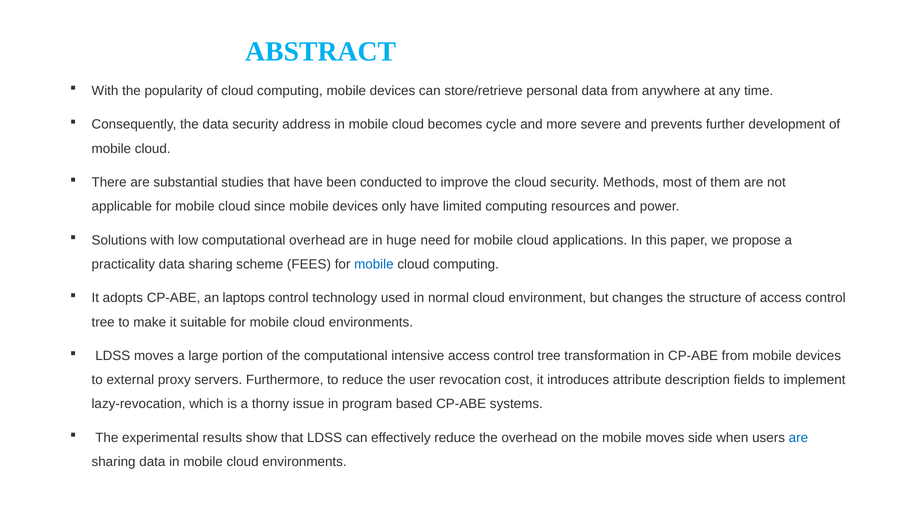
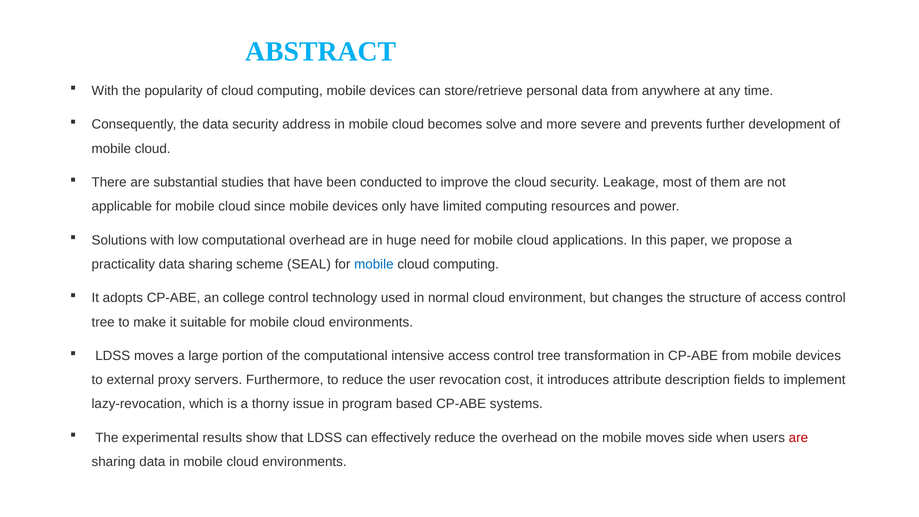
cycle: cycle -> solve (501, 124)
Methods: Methods -> Leakage (631, 182)
FEES: FEES -> SEAL (309, 264)
laptops: laptops -> college (244, 298)
are colour: blue -> red (798, 438)
